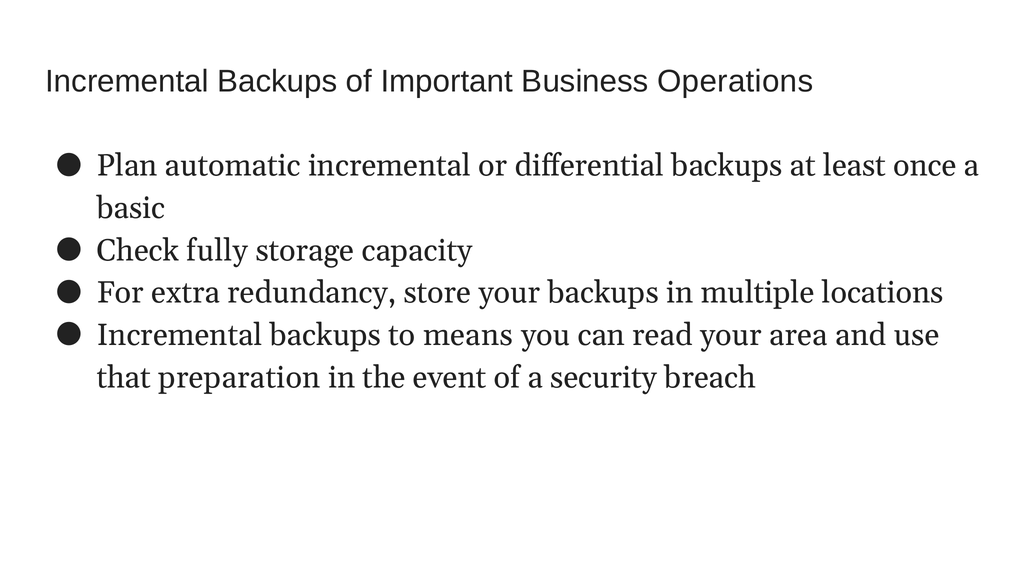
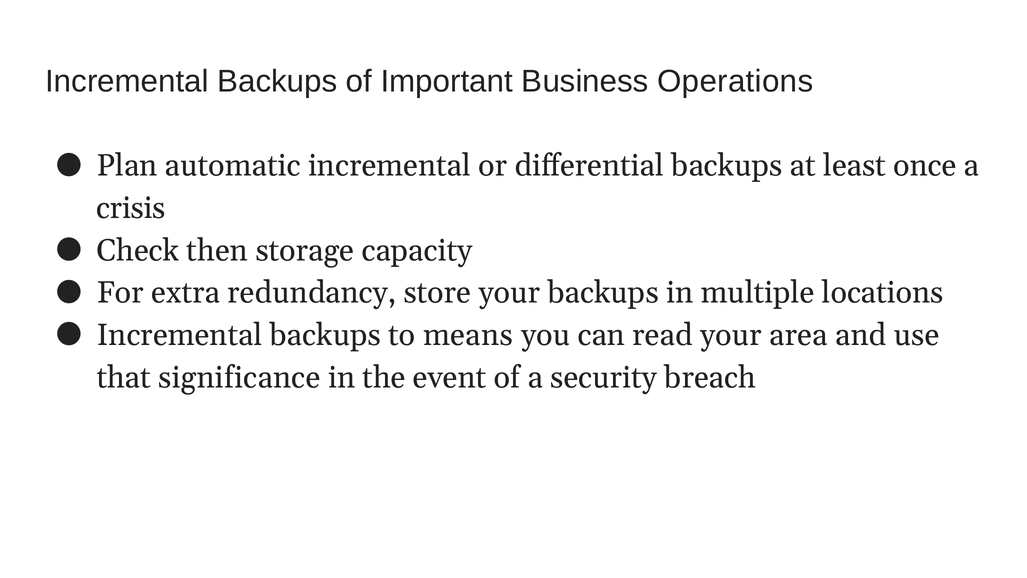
basic: basic -> crisis (131, 208)
fully: fully -> then (217, 250)
preparation: preparation -> significance (239, 377)
